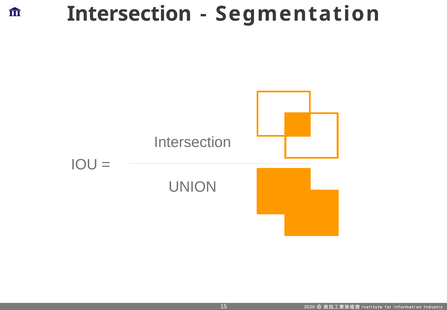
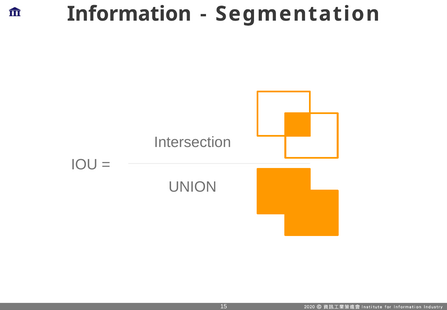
Intersection: Intersection -> Information (129, 14)
